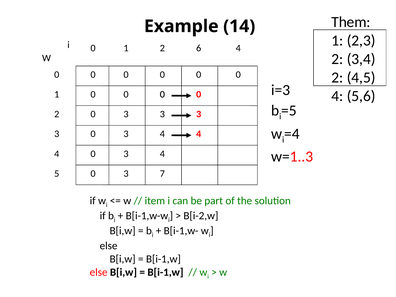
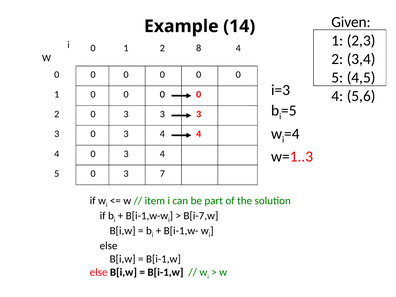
Them: Them -> Given (351, 22)
6: 6 -> 8 (199, 48)
2: 2 -> 5 (337, 78)
B[i-2,w: B[i-2,w -> B[i-7,w (201, 216)
